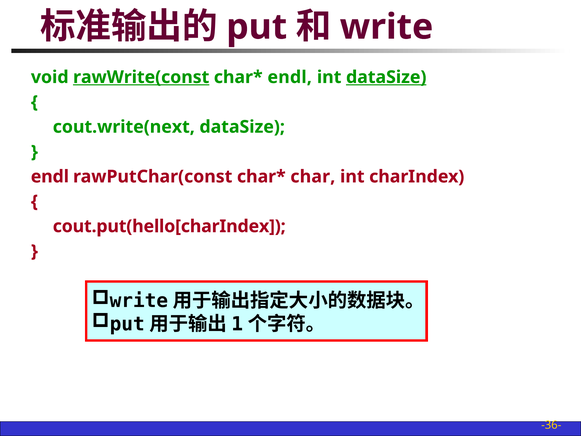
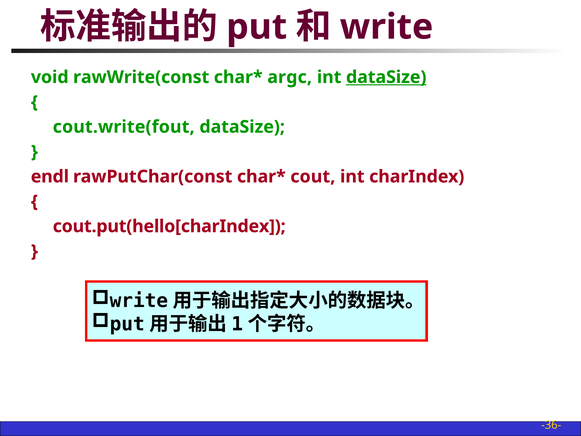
rawWrite(const underline: present -> none (141, 77)
endl: endl -> argc (290, 77)
cout.write(next: cout.write(next -> cout.write(fout (124, 127)
char: char -> cout (313, 176)
